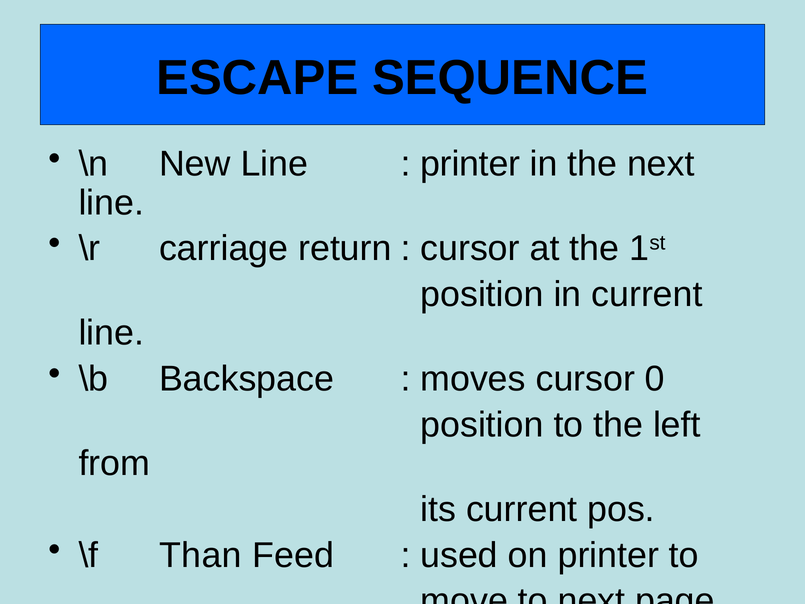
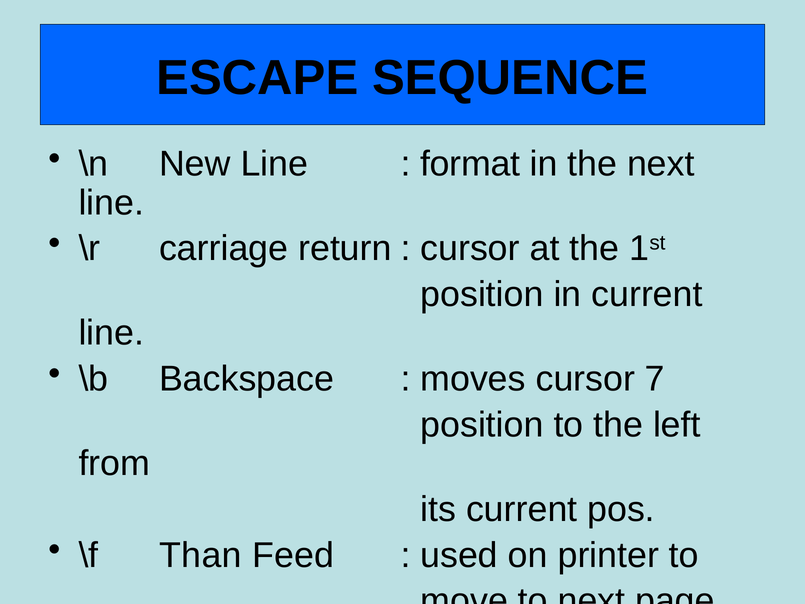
printer: printer -> format (470, 164)
0: 0 -> 7 (655, 379)
